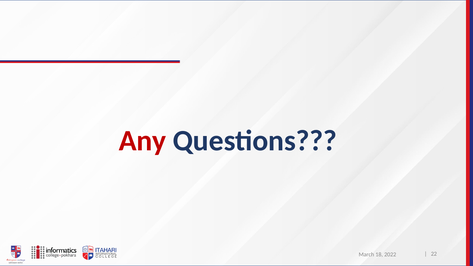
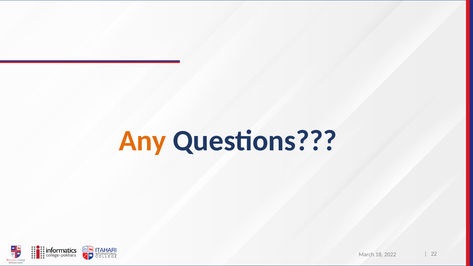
Any colour: red -> orange (142, 141)
